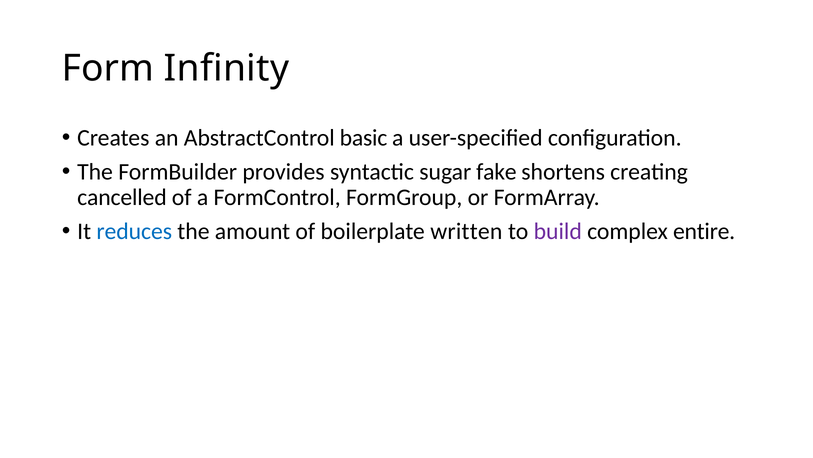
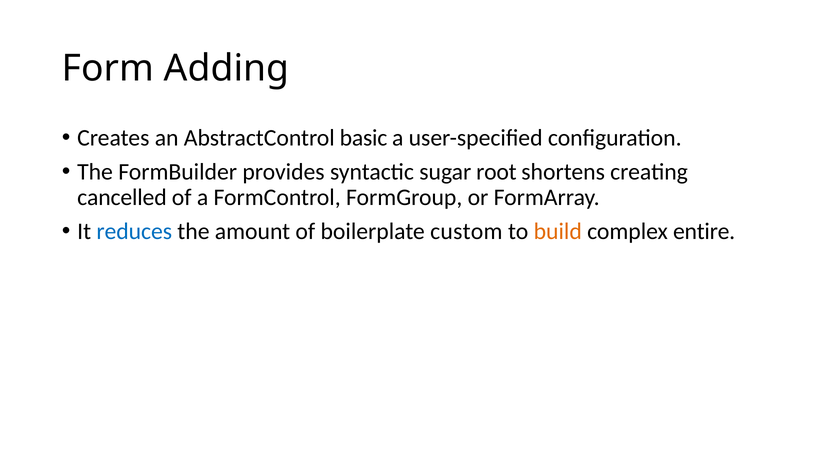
Infinity: Infinity -> Adding (227, 68)
fake: fake -> root (496, 172)
written: written -> custom (466, 231)
build colour: purple -> orange (558, 231)
